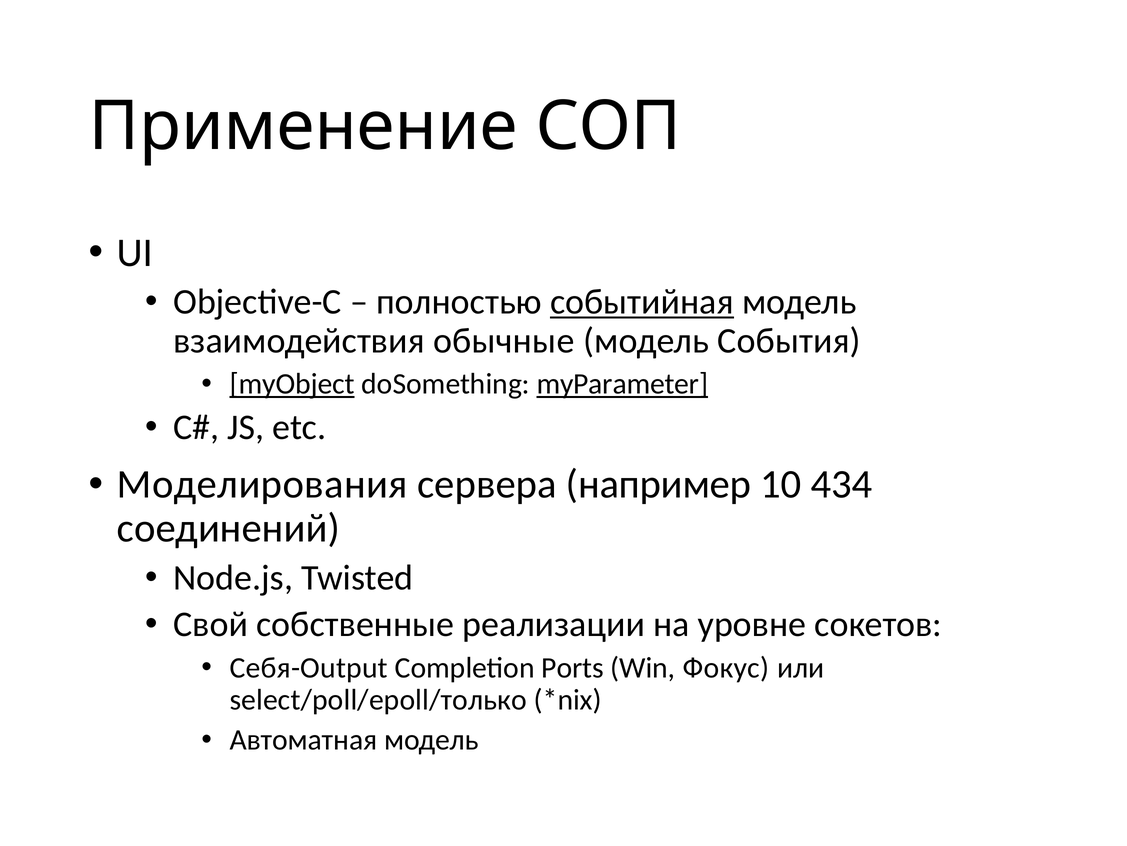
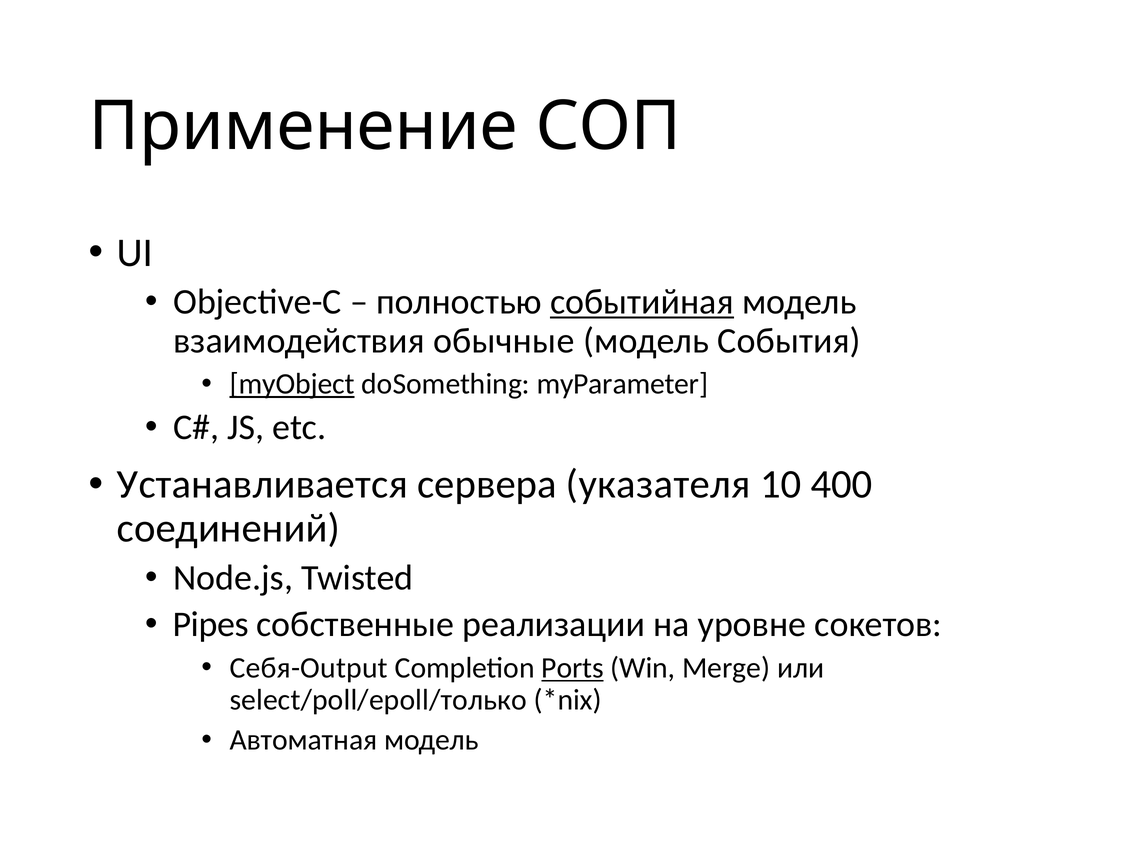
myParameter underline: present -> none (622, 384)
Моделирования: Моделирования -> Устанавливается (262, 484)
например: например -> указателя (658, 484)
434: 434 -> 400 (842, 484)
Свой: Свой -> Pipes (211, 624)
Ports underline: none -> present (573, 667)
Фокус: Фокус -> Merge (726, 667)
